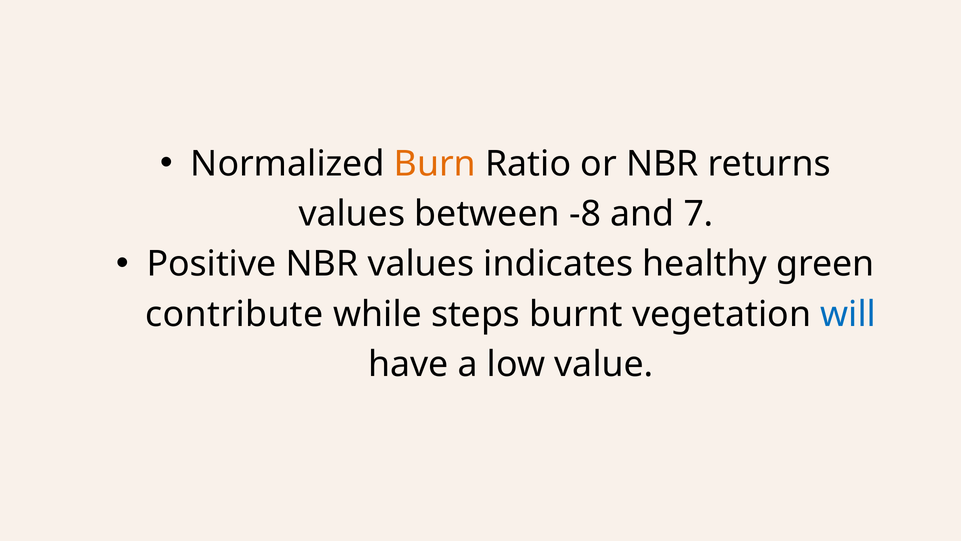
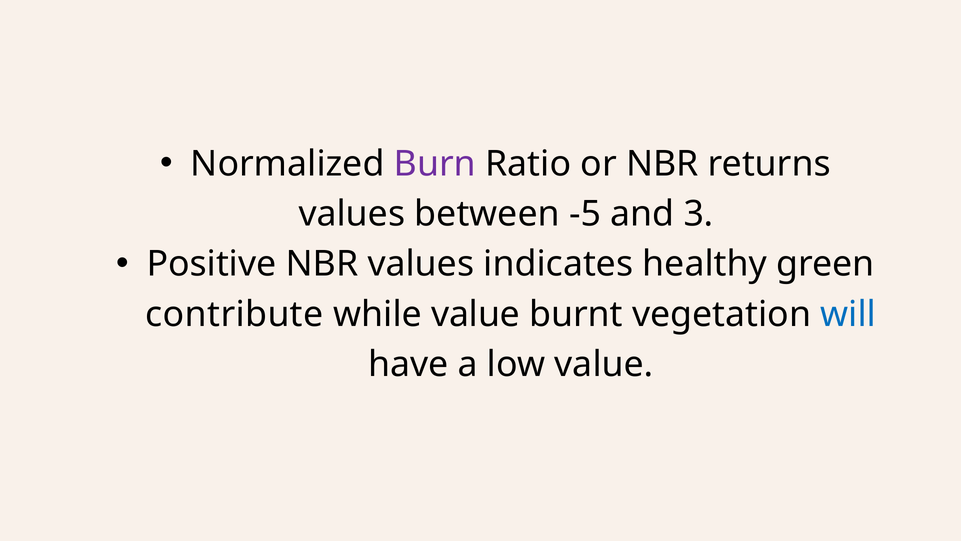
Burn colour: orange -> purple (435, 164)
-8: -8 -> -5 (585, 214)
7: 7 -> 3 (699, 214)
while steps: steps -> value (476, 314)
